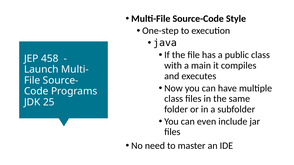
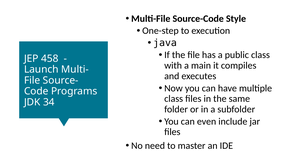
25: 25 -> 34 (49, 102)
